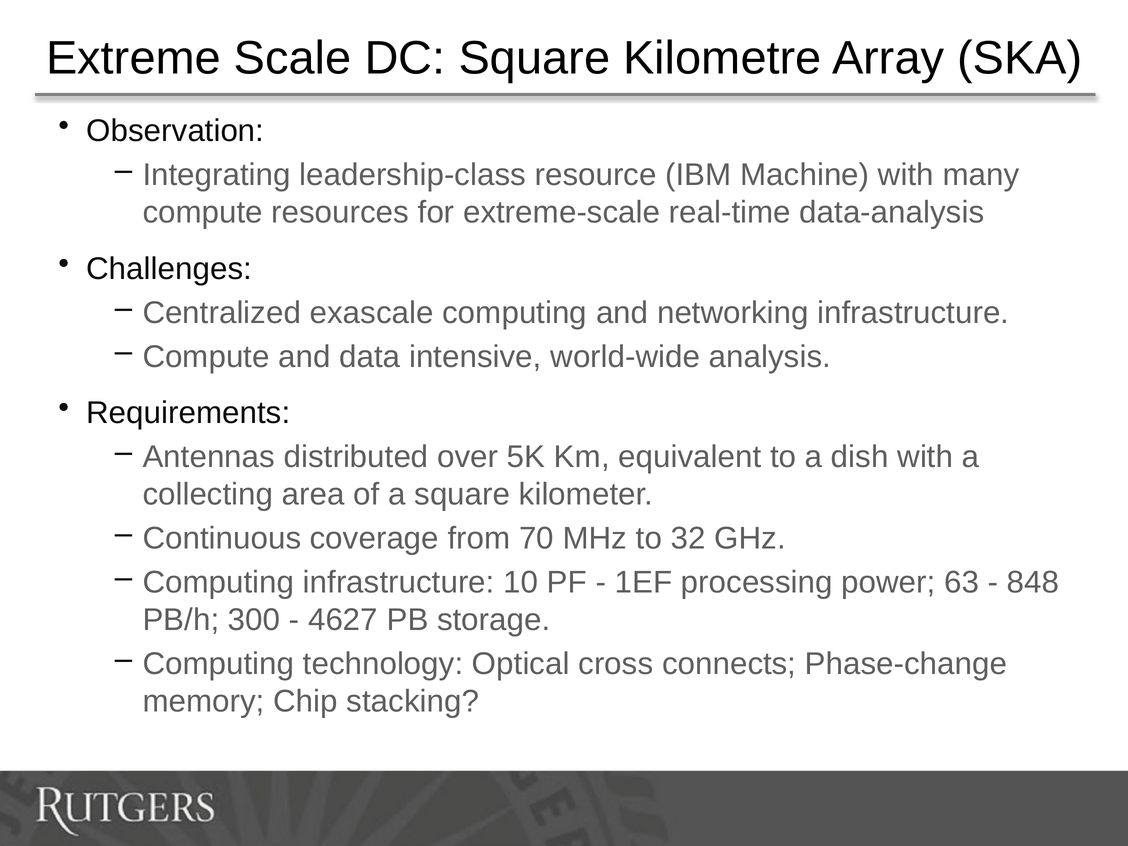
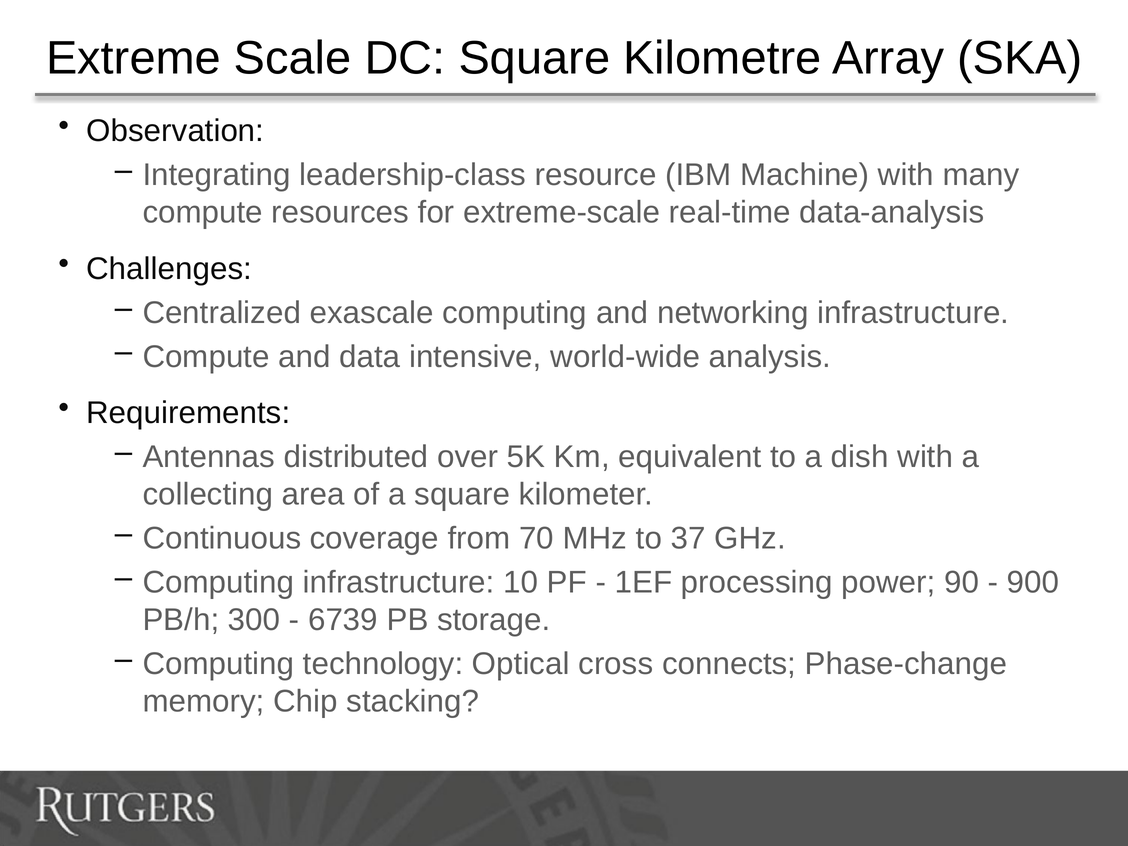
32: 32 -> 37 (688, 538)
63: 63 -> 90 (962, 582)
848: 848 -> 900 (1033, 582)
4627: 4627 -> 6739 (343, 620)
